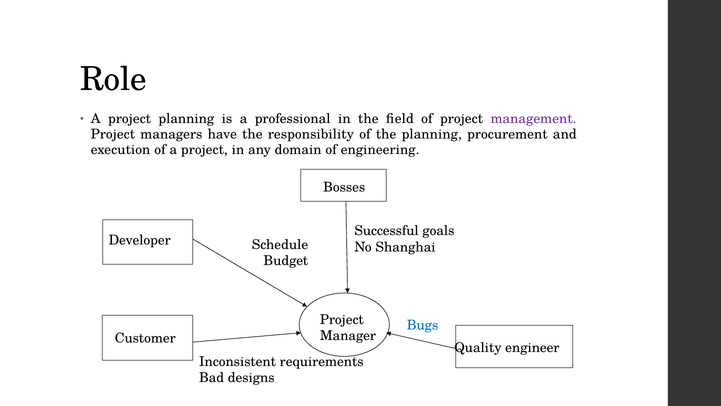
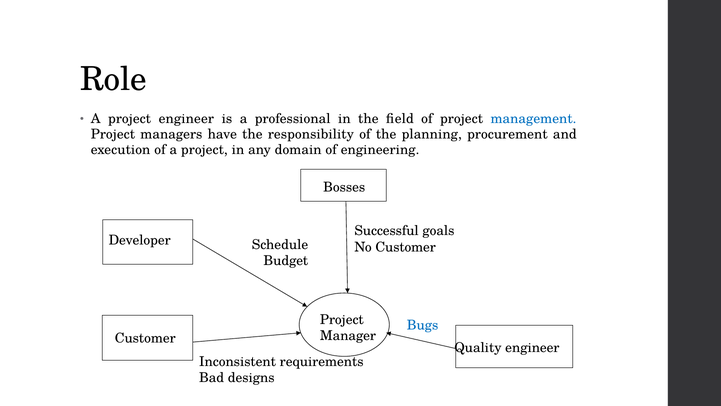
project planning: planning -> engineer (186, 119)
management colour: purple -> blue (533, 119)
No Shanghai: Shanghai -> Customer (406, 247)
